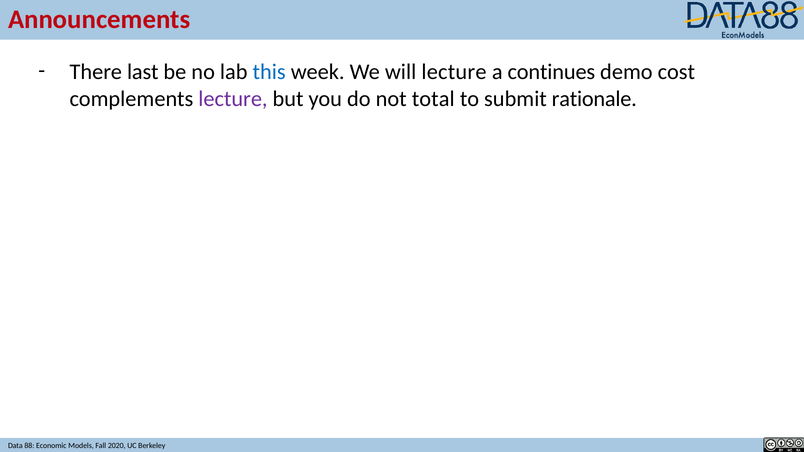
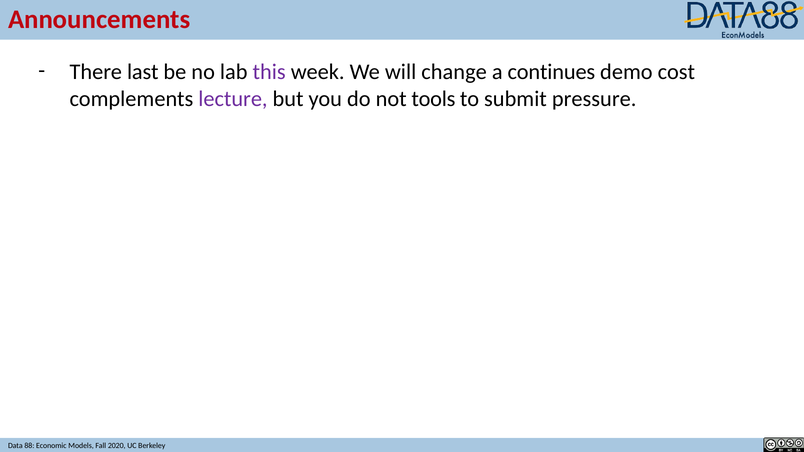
this colour: blue -> purple (269, 72)
will lecture: lecture -> change (454, 72)
total: total -> tools (433, 99)
rationale: rationale -> pressure (594, 99)
